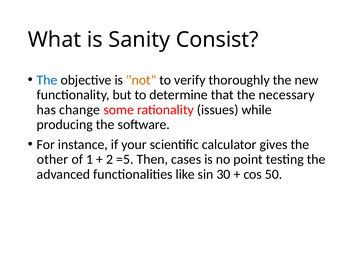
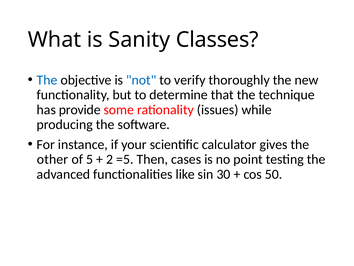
Consist: Consist -> Classes (217, 40)
not colour: orange -> blue (141, 80)
necessary: necessary -> technique (287, 95)
change: change -> provide (80, 110)
1: 1 -> 5 (90, 159)
